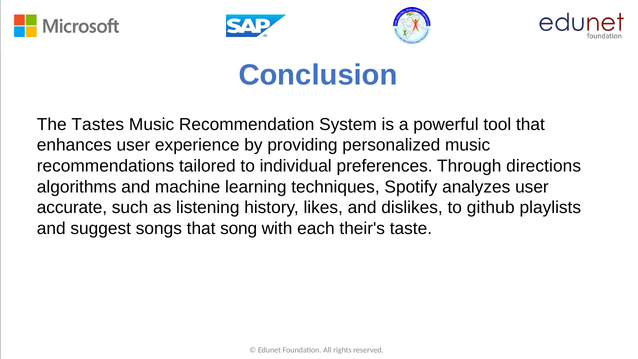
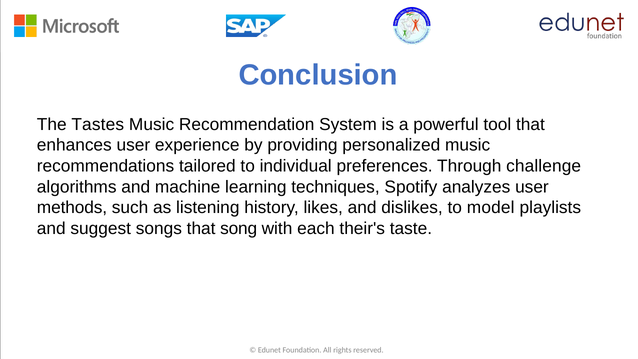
directions: directions -> challenge (544, 166)
accurate: accurate -> methods (72, 208)
github: github -> model (491, 208)
